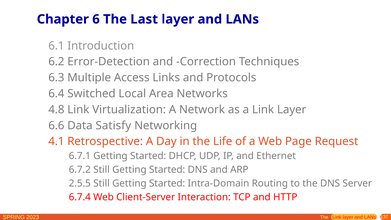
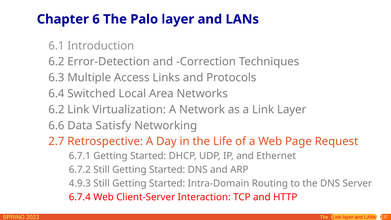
Last: Last -> Palo (144, 19)
4.8: 4.8 -> 6.2 (56, 110)
4.1: 4.1 -> 2.7 (56, 141)
2.5.5: 2.5.5 -> 4.9.3 (80, 183)
